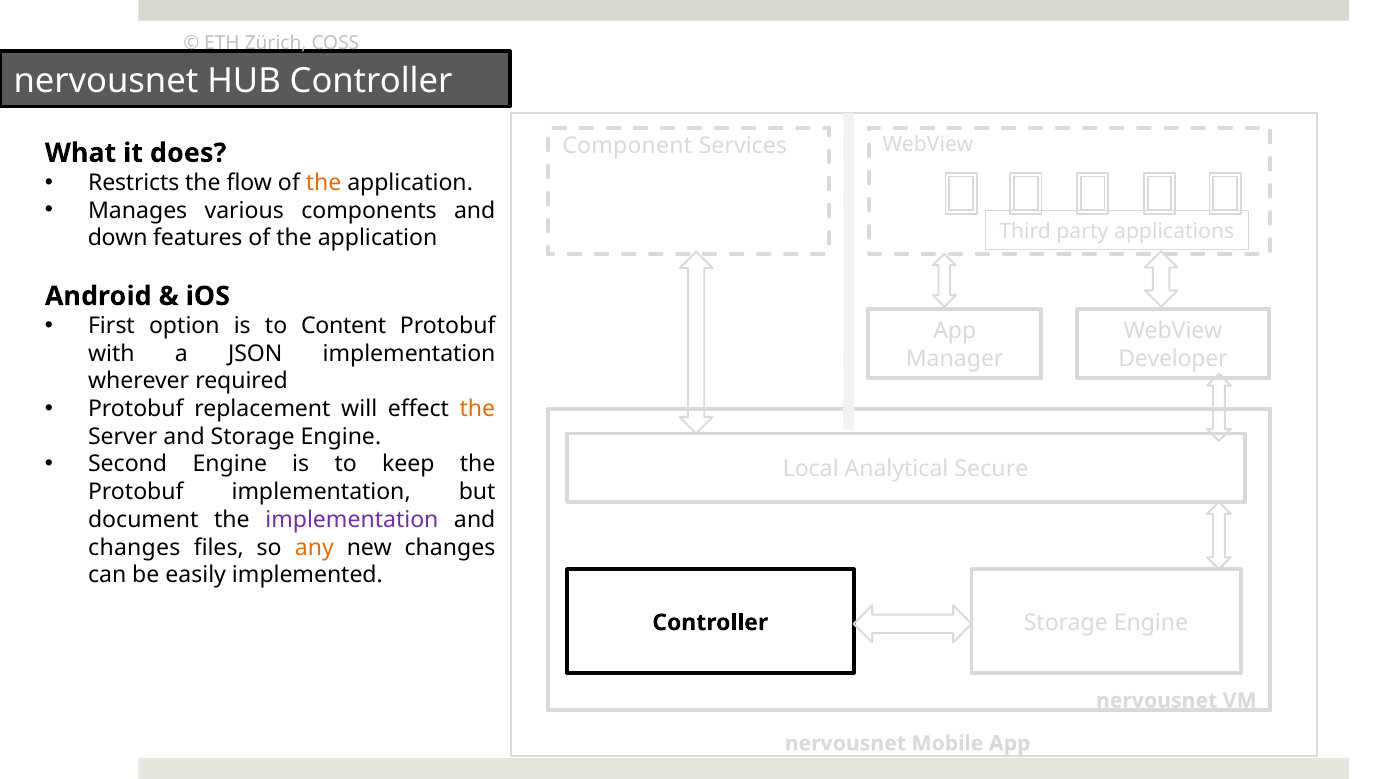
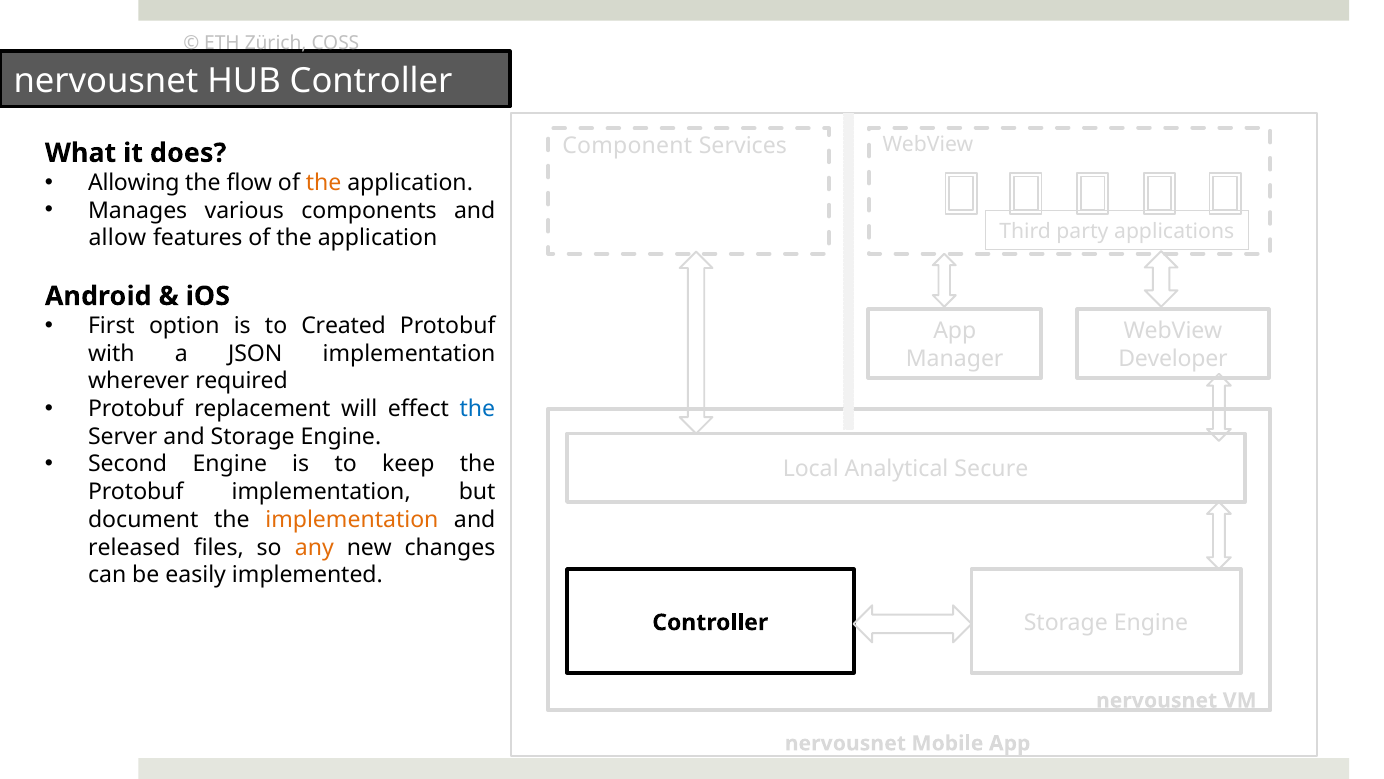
Restricts: Restricts -> Allowing (134, 183)
down: down -> allow (117, 238)
Content: Content -> Created (344, 326)
the colour: orange -> blue (477, 409)
implementation colour: purple -> orange (352, 519)
changes: changes -> released (134, 547)
